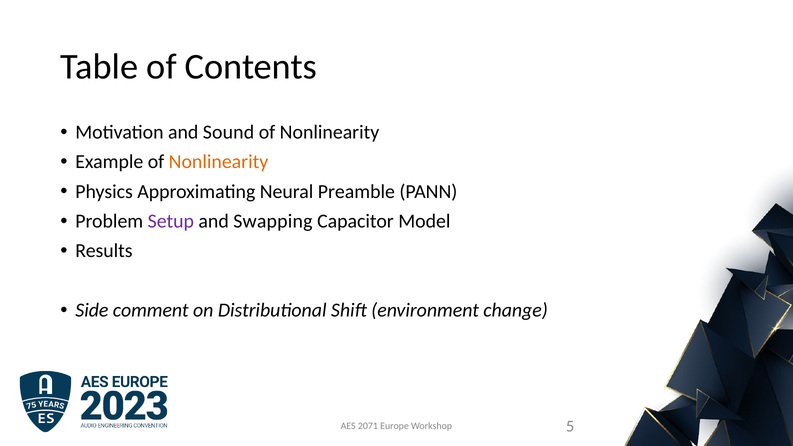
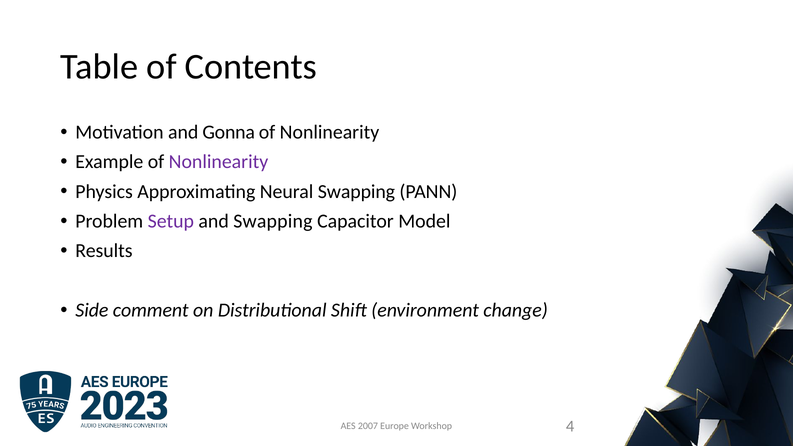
Sound: Sound -> Gonna (229, 132)
Nonlinearity colour: orange -> purple (219, 162)
Neural Preamble: Preamble -> Swapping (356, 192)
2071: 2071 -> 2007 (368, 426)
5: 5 -> 4 (570, 426)
